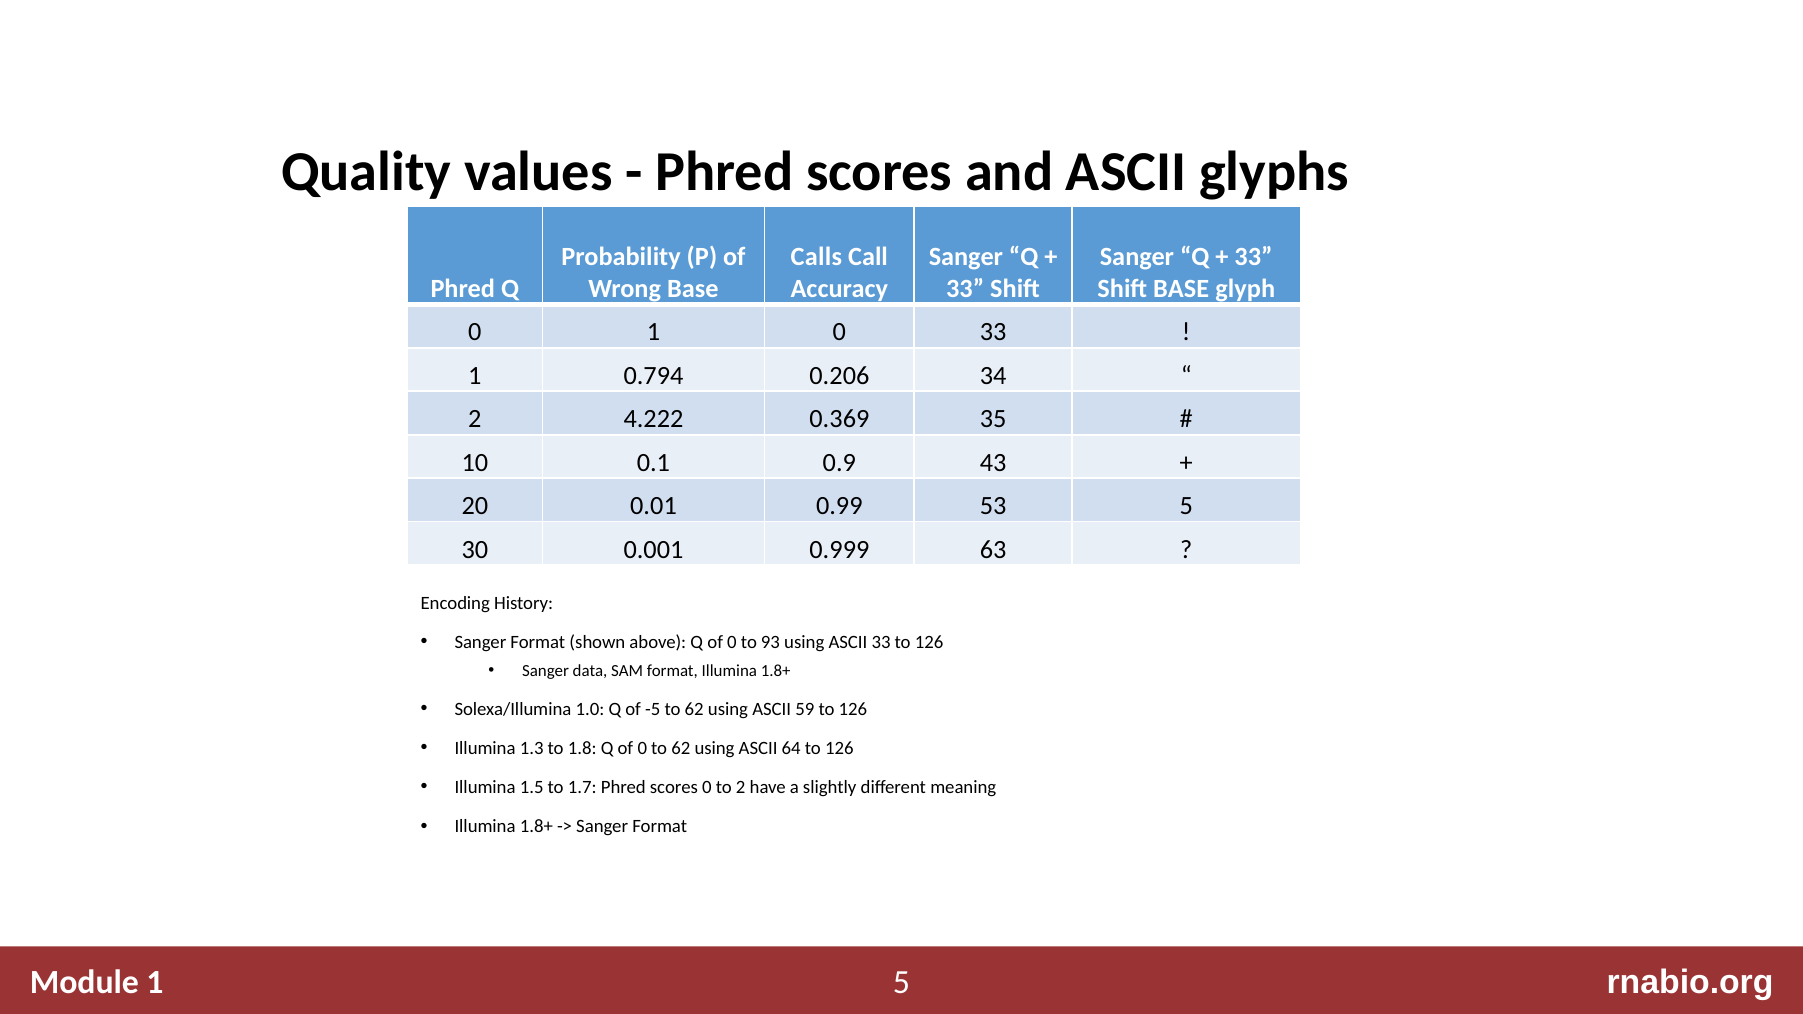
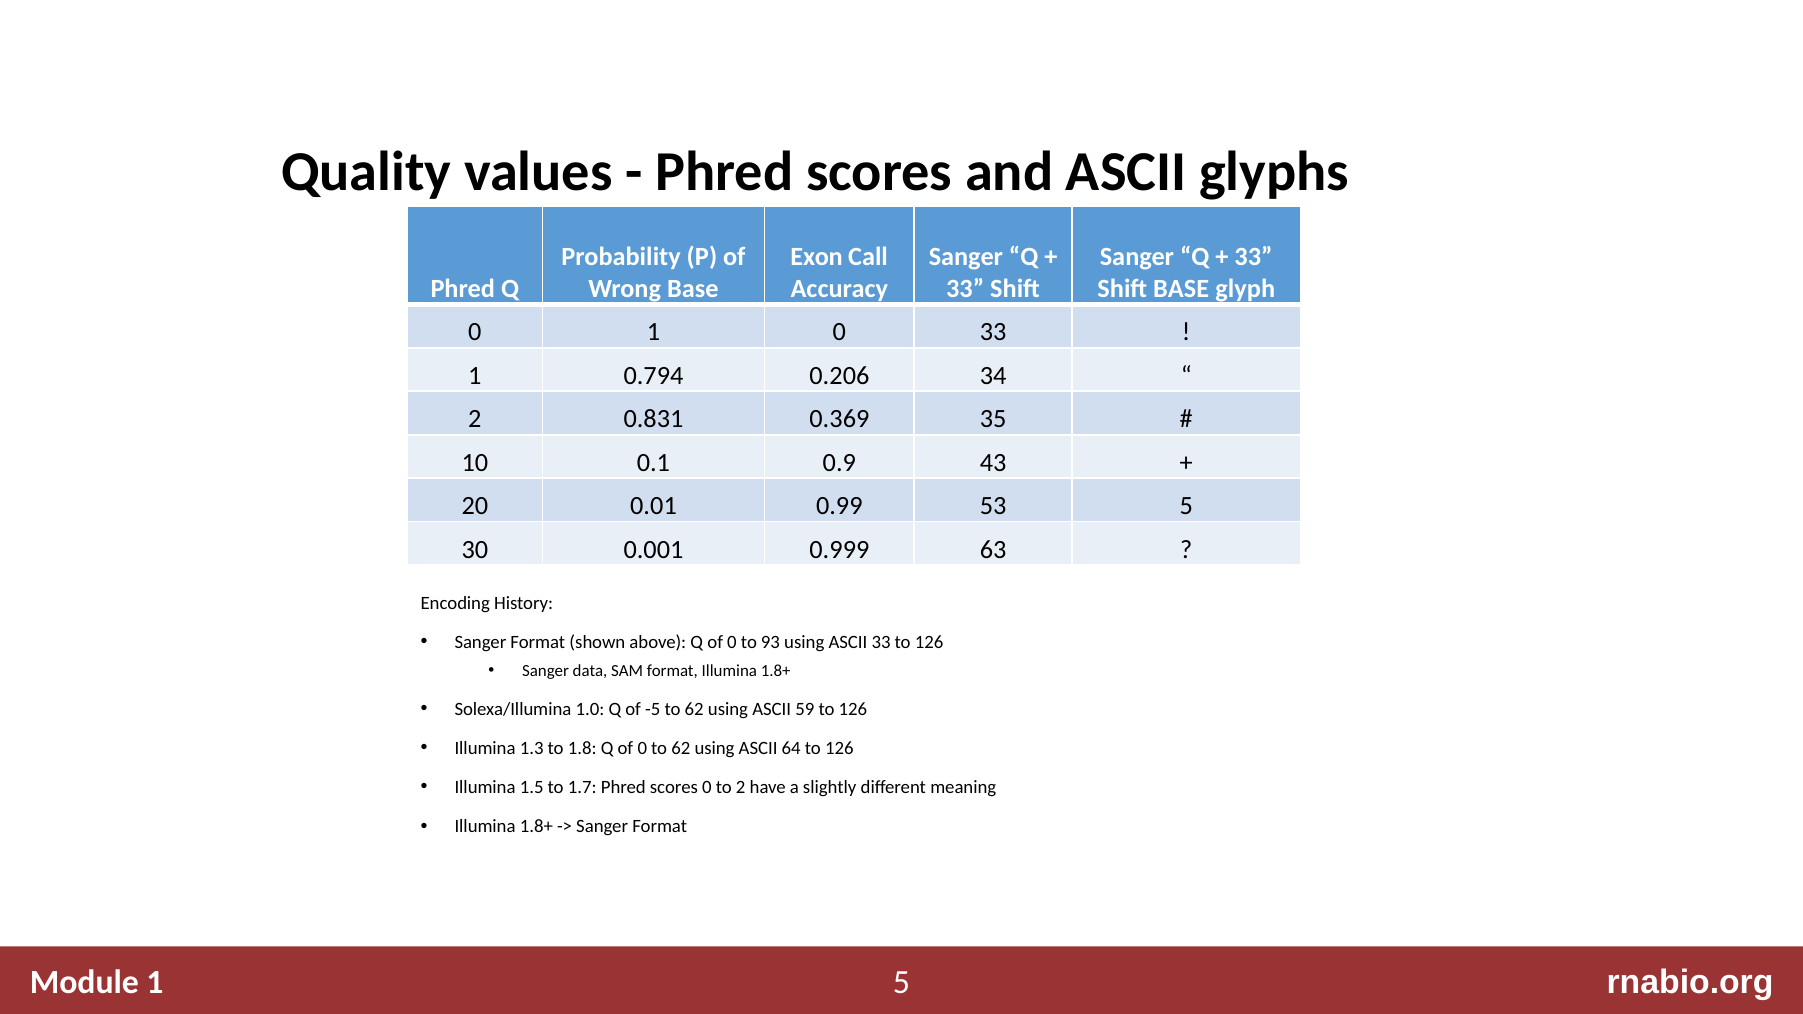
Calls: Calls -> Exon (817, 257)
4.222: 4.222 -> 0.831 (653, 419)
